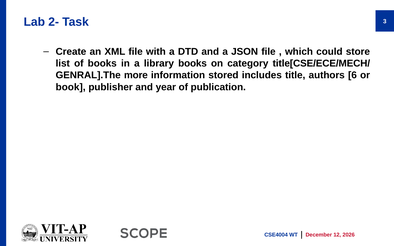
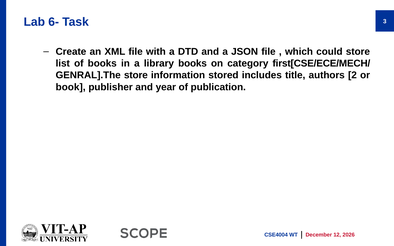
2-: 2- -> 6- (54, 22)
title[CSE/ECE/MECH/: title[CSE/ECE/MECH/ -> first[CSE/ECE/MECH/ (321, 63)
GENRAL].The more: more -> store (136, 75)
6: 6 -> 2 (352, 75)
